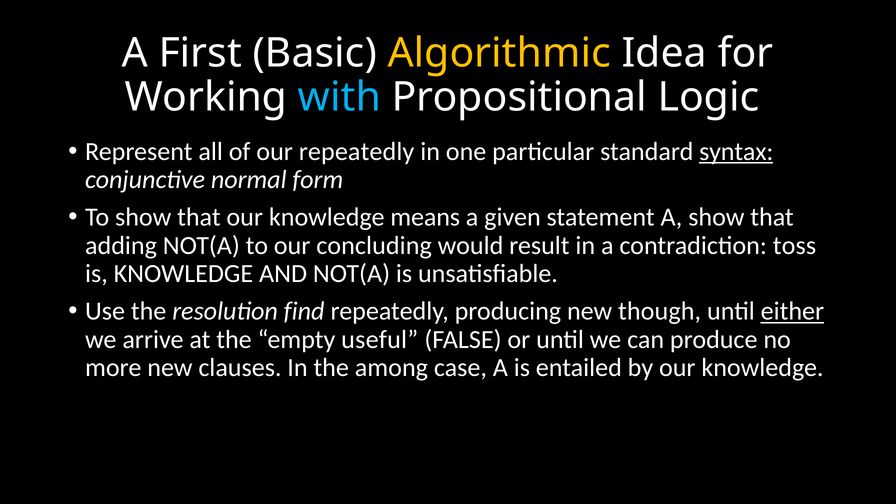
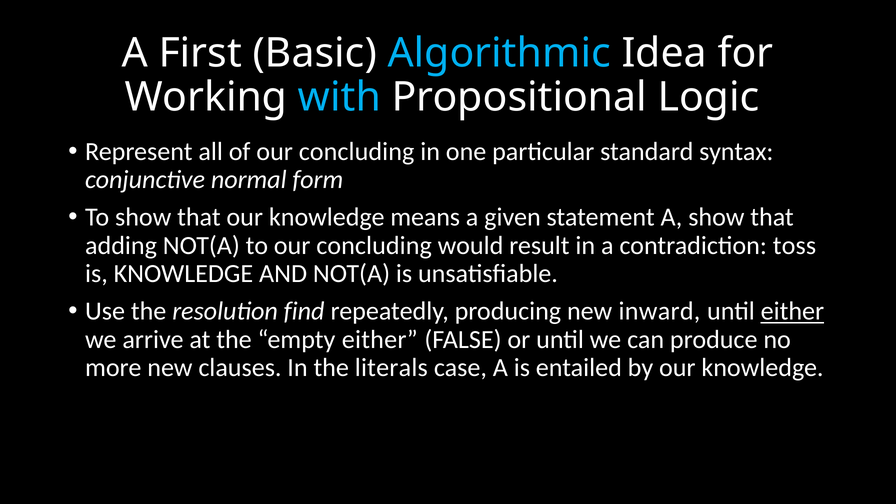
Algorithmic colour: yellow -> light blue (499, 53)
of our repeatedly: repeatedly -> concluding (357, 151)
syntax underline: present -> none (736, 151)
though: though -> inward (659, 311)
empty useful: useful -> either (380, 340)
among: among -> literals (391, 368)
